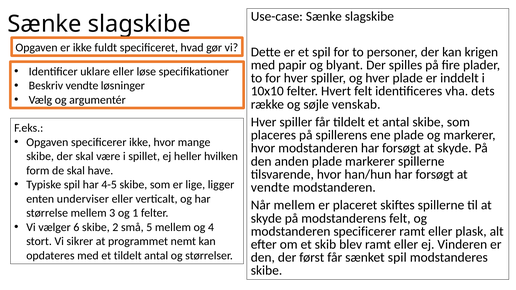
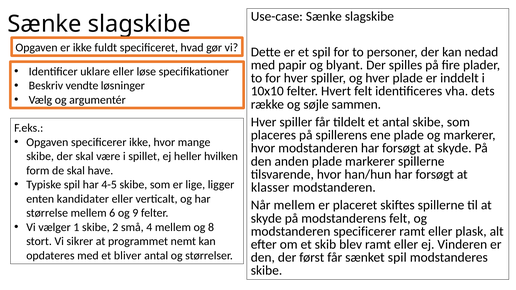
krigen: krigen -> nedad (481, 52)
venskab: venskab -> sammen (356, 104)
vendte: vendte -> klasser (270, 188)
underviser: underviser -> kandidater (83, 199)
3: 3 -> 6 (112, 213)
1: 1 -> 9 (135, 213)
6: 6 -> 1 (76, 227)
5: 5 -> 4 (149, 227)
4: 4 -> 8 (211, 227)
et tildelt: tildelt -> bliver (128, 256)
